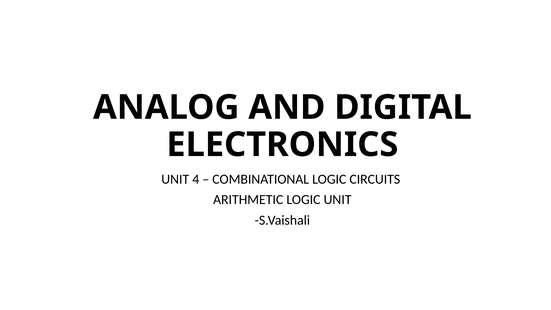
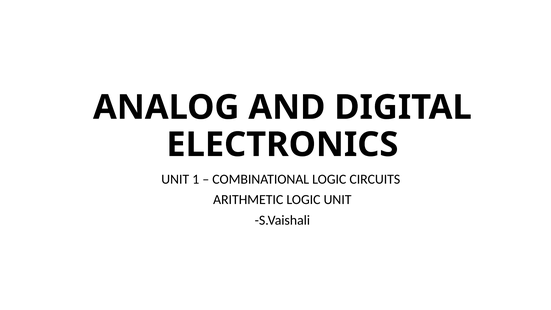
4: 4 -> 1 (196, 179)
